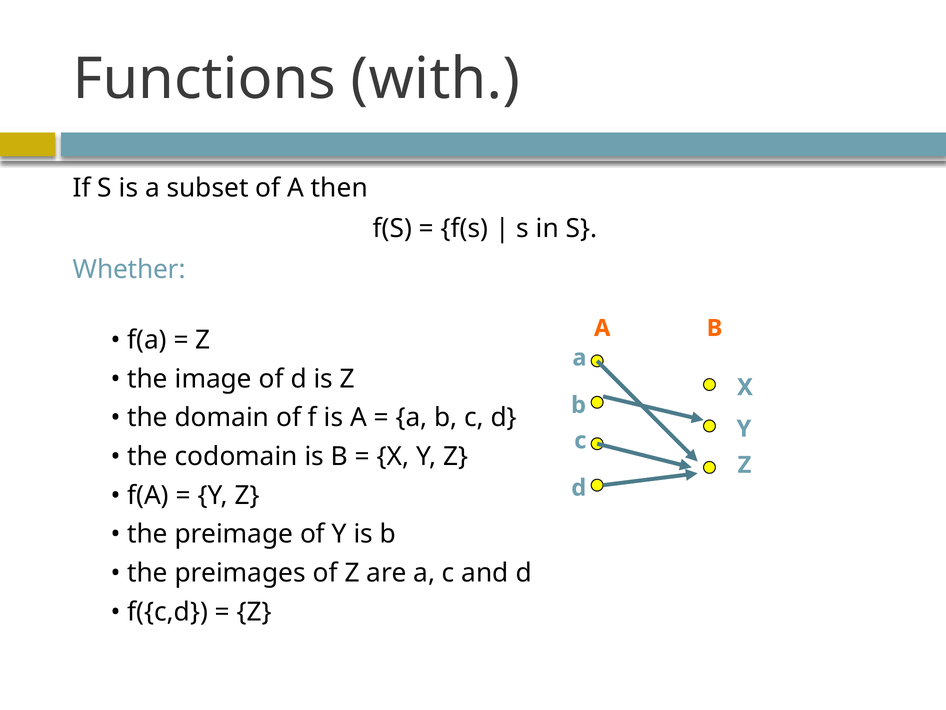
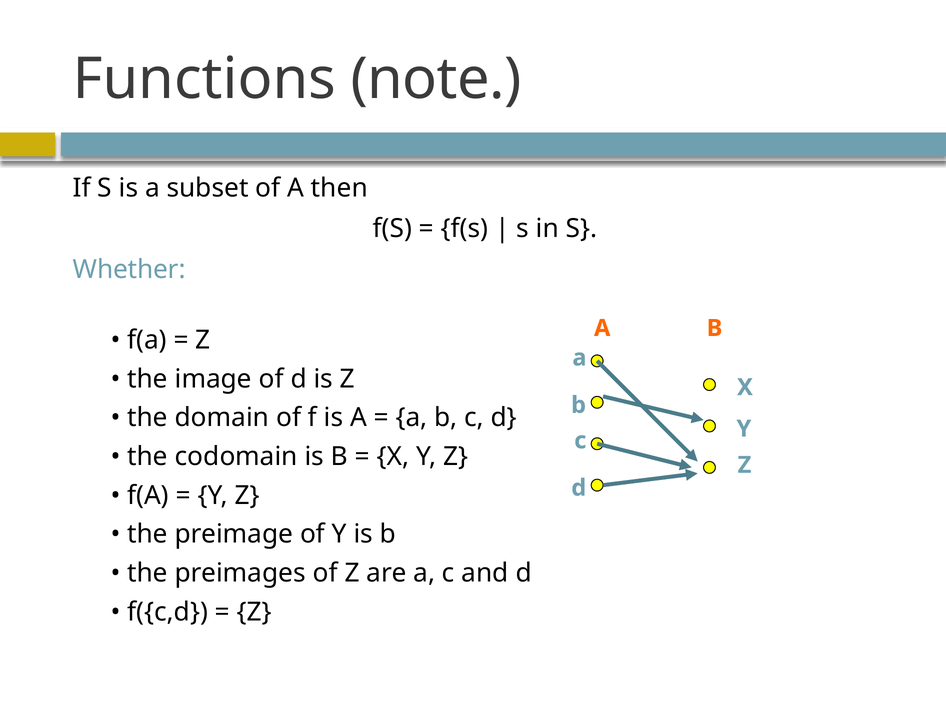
with: with -> note (436, 79)
